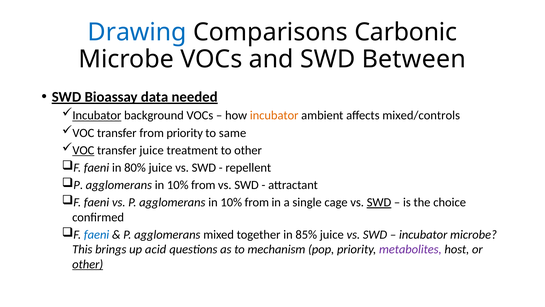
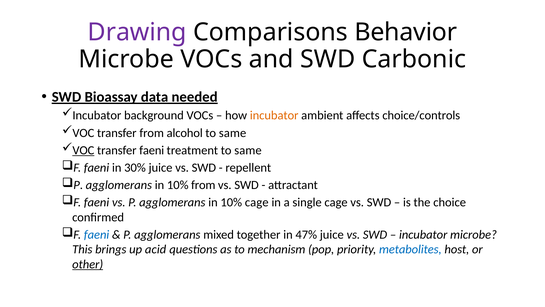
Drawing colour: blue -> purple (137, 32)
Carbonic: Carbonic -> Behavior (406, 32)
Between: Between -> Carbonic (414, 59)
Incubator underline: present -> none (97, 115)
mixed/controls: mixed/controls -> choice/controls (421, 115)
from priority: priority -> alcohol (185, 133)
transfer juice: juice -> faeni (152, 150)
treatment to other: other -> same (248, 150)
80%: 80% -> 30% (135, 167)
from: from -> cage (257, 202)
SWD underline: present -> none (379, 202)
85%: 85% -> 47% (306, 234)
metabolites colour: purple -> blue (410, 249)
